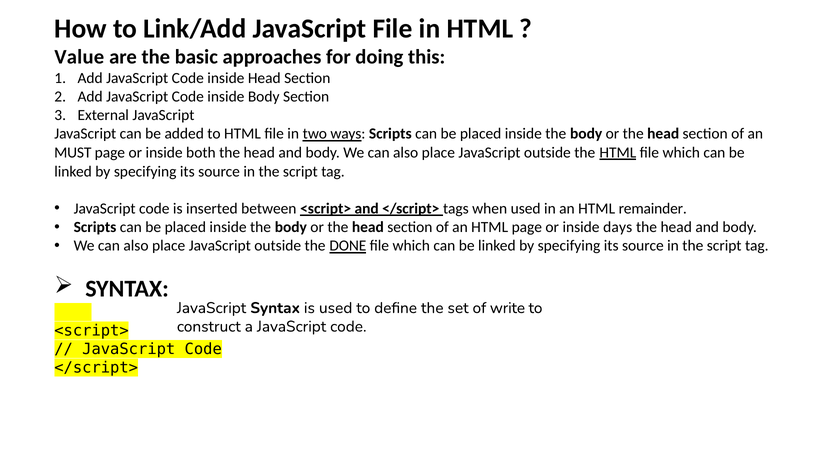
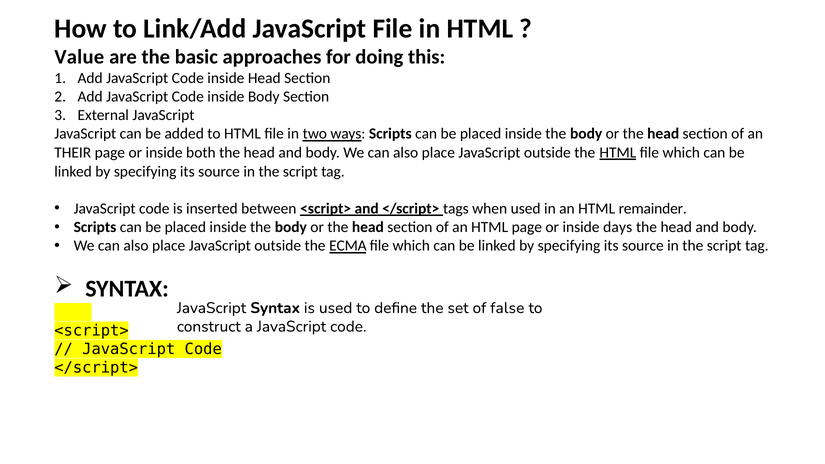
MUST: MUST -> THEIR (73, 153)
DONE: DONE -> ECMA (348, 246)
write: write -> false (507, 308)
